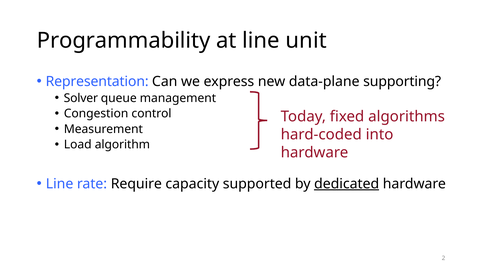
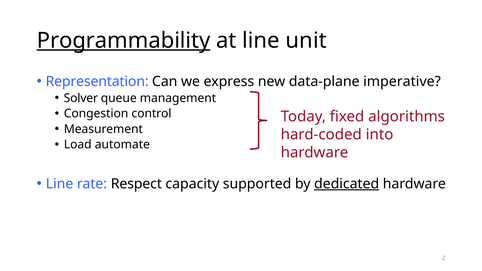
Programmability underline: none -> present (124, 40)
supporting: supporting -> imperative (402, 81)
algorithm: algorithm -> automate (122, 145)
Require: Require -> Respect (136, 184)
